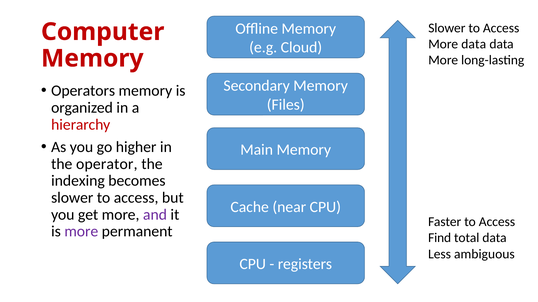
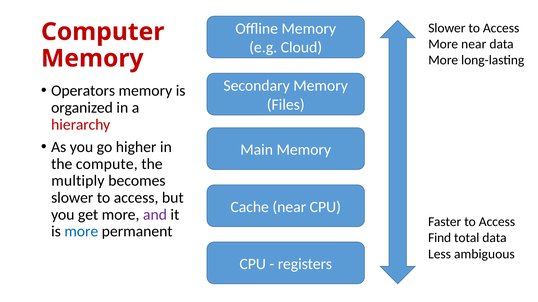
More data: data -> near (474, 44)
operator: operator -> compute (107, 164)
indexing: indexing -> multiply (78, 181)
more colour: purple -> blue (81, 232)
